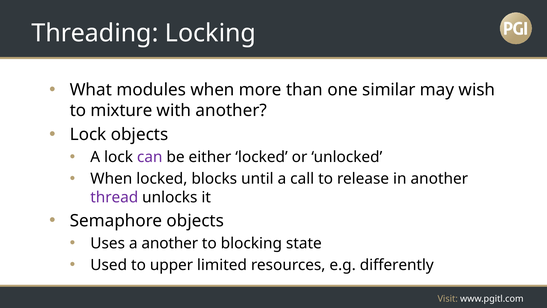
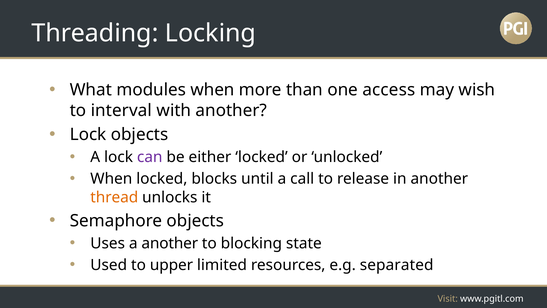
similar: similar -> access (389, 90)
mixture: mixture -> interval (121, 110)
thread colour: purple -> orange (114, 197)
differently: differently -> separated (397, 265)
